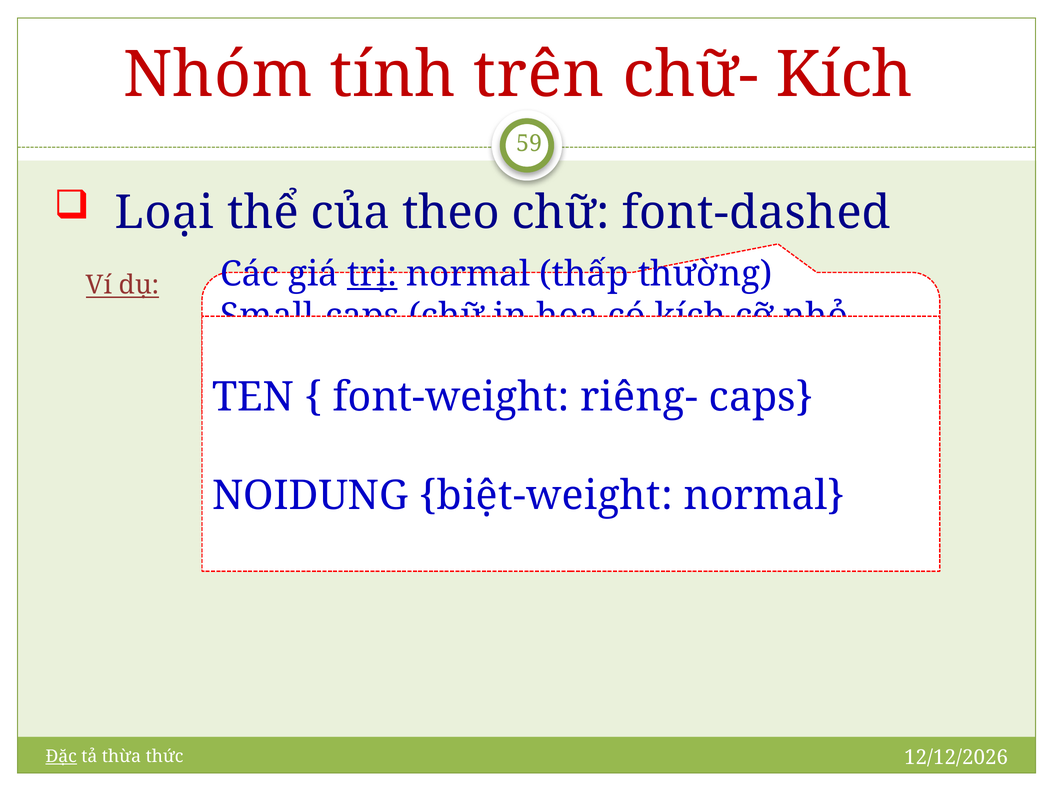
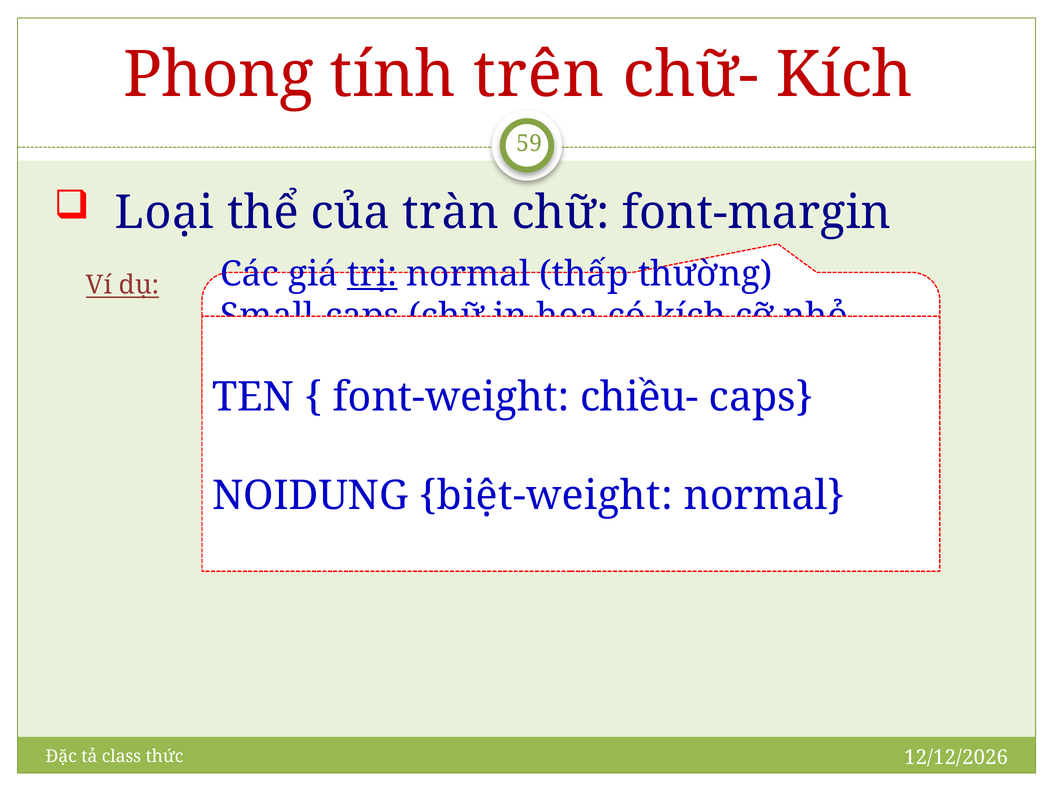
Nhóm: Nhóm -> Phong (219, 75)
theo: theo -> tràn (451, 213)
font-dashed: font-dashed -> font-margin (756, 213)
riêng-: riêng- -> chiều- (639, 397)
Đặc underline: present -> none (61, 756)
thừa: thừa -> class (122, 756)
